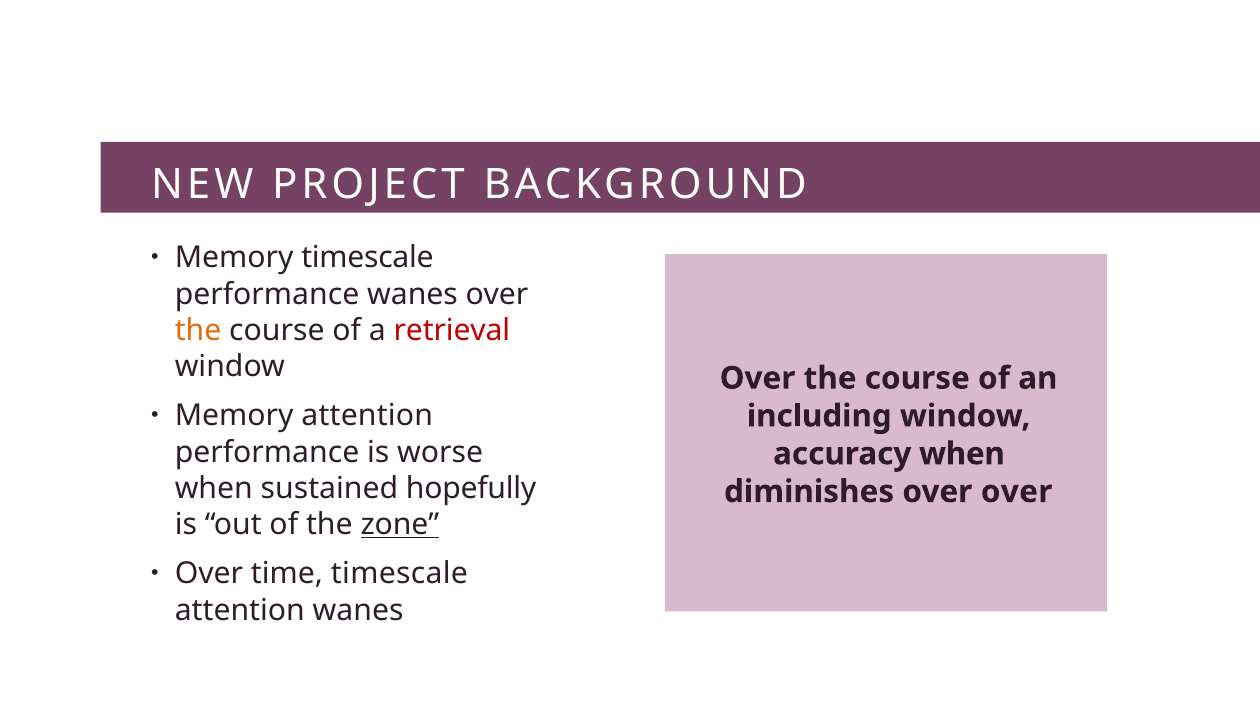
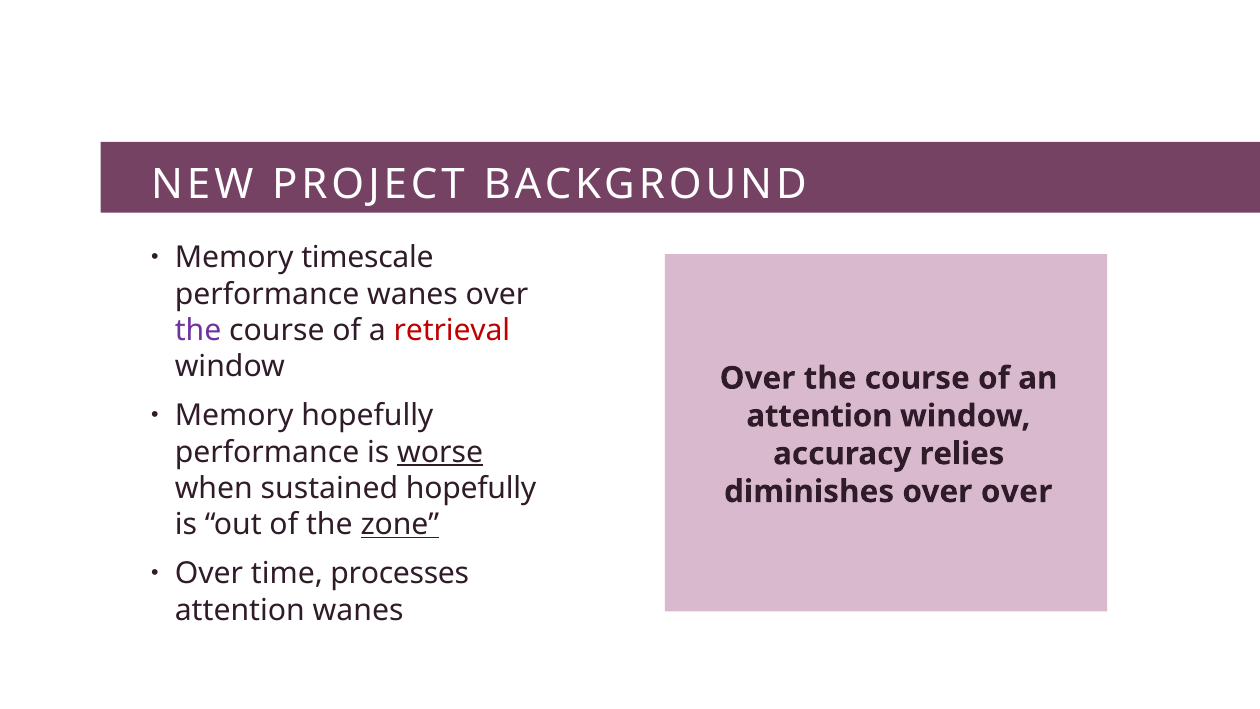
the colour: orange -> purple (198, 330)
Memory attention: attention -> hopefully (367, 416)
including: including -> attention (819, 416)
worse underline: none -> present (440, 452)
accuracy when: when -> relies (962, 454)
time timescale: timescale -> processes (400, 574)
